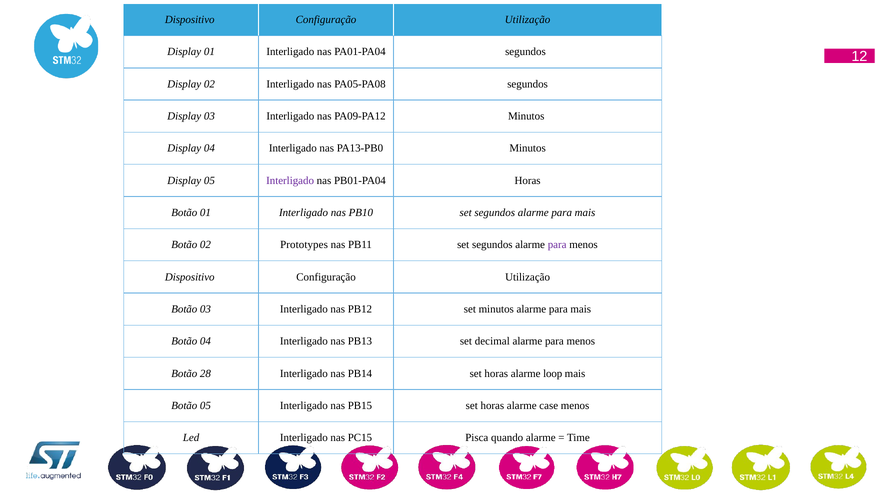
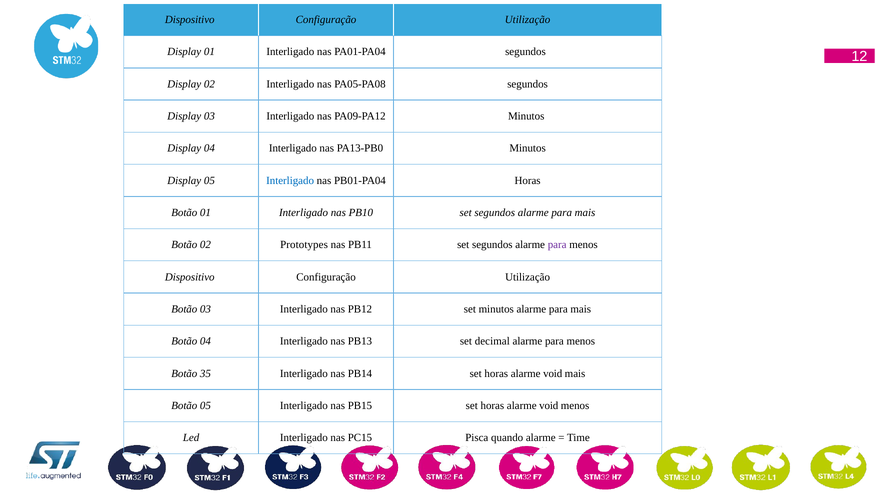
Interligado colour: purple -> blue (290, 180)
28: 28 -> 35 (205, 373)
loop: loop -> void (553, 373)
case: case -> void (549, 405)
